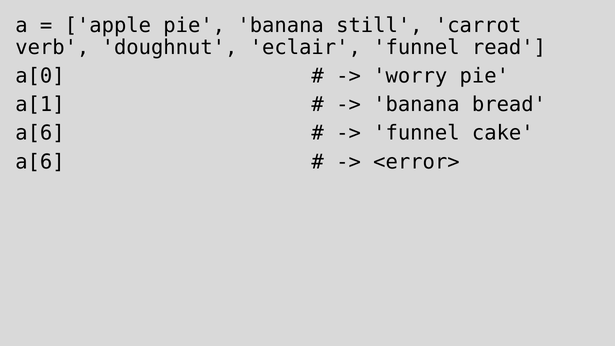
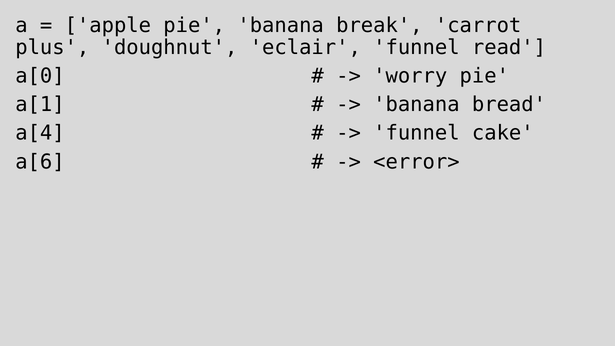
still: still -> break (379, 25)
verb: verb -> plus (52, 47)
a[6: a[6 -> a[4 (40, 133)
